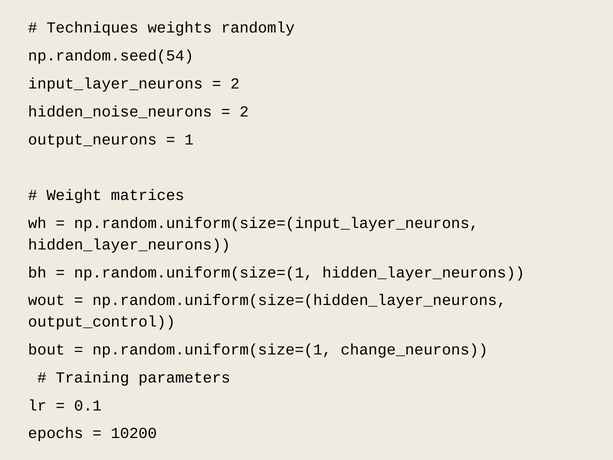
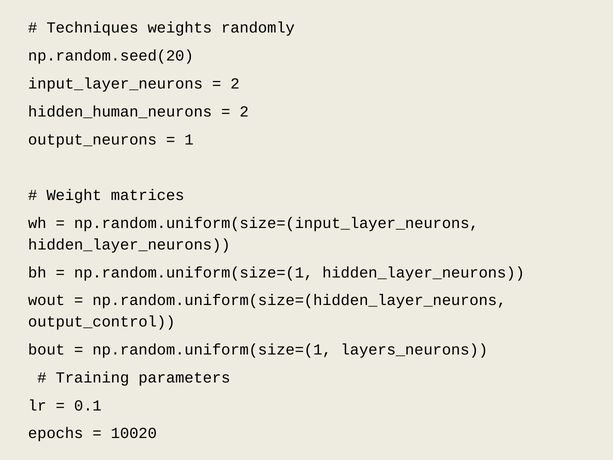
np.random.seed(54: np.random.seed(54 -> np.random.seed(20 (111, 56)
hidden_noise_neurons: hidden_noise_neurons -> hidden_human_neurons (120, 111)
change_neurons: change_neurons -> layers_neurons (414, 349)
10200: 10200 -> 10020 (134, 433)
